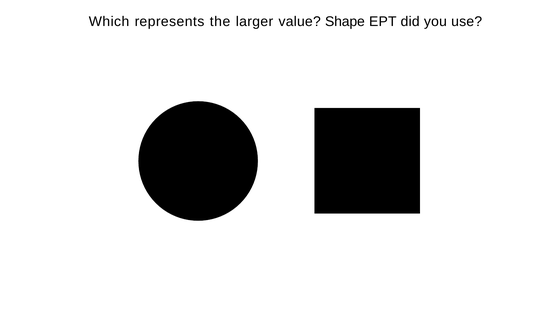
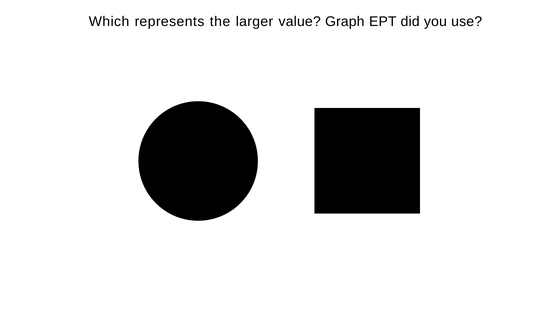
Shape: Shape -> Graph (345, 22)
